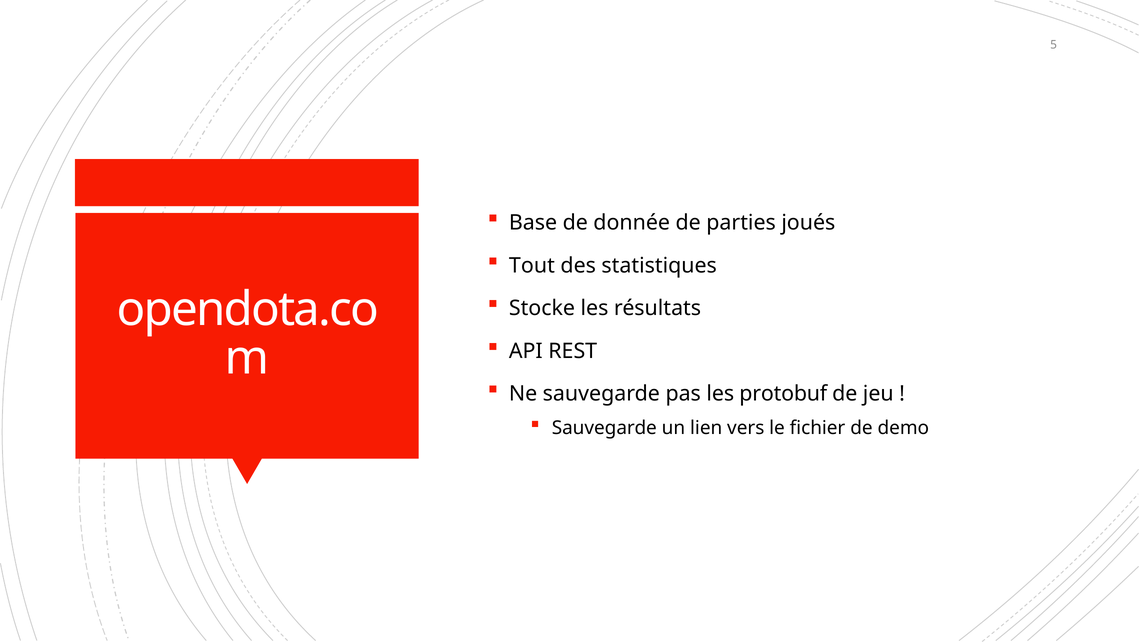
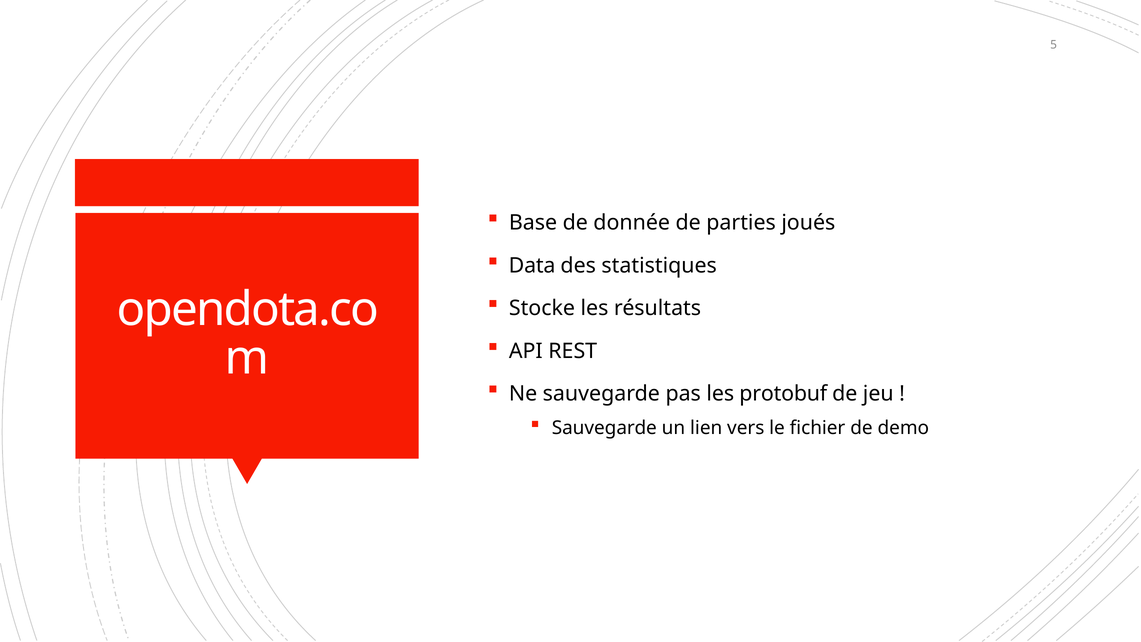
Tout: Tout -> Data (532, 265)
